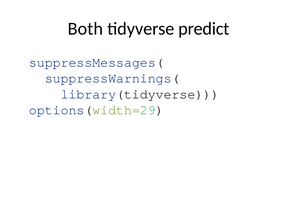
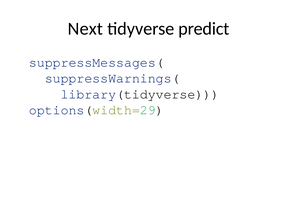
Both: Both -> Next (85, 29)
